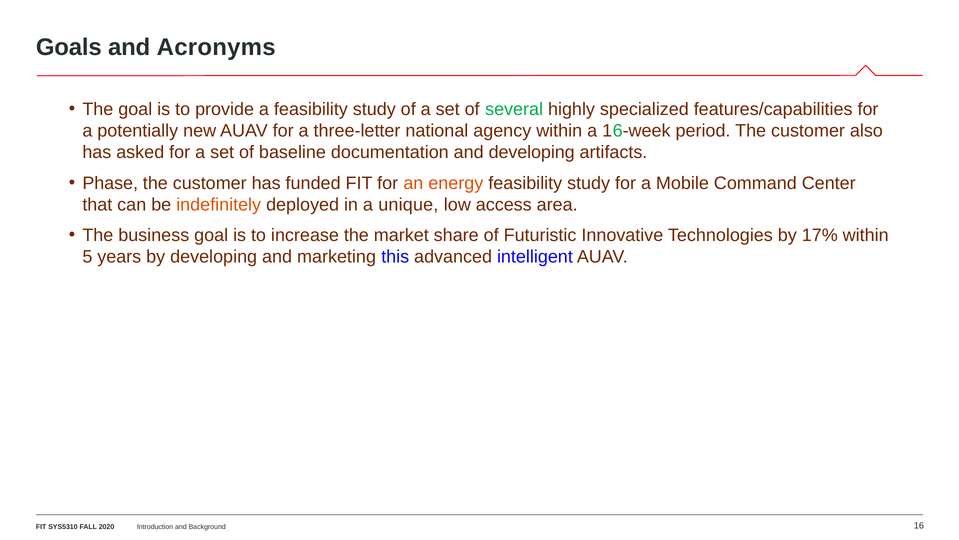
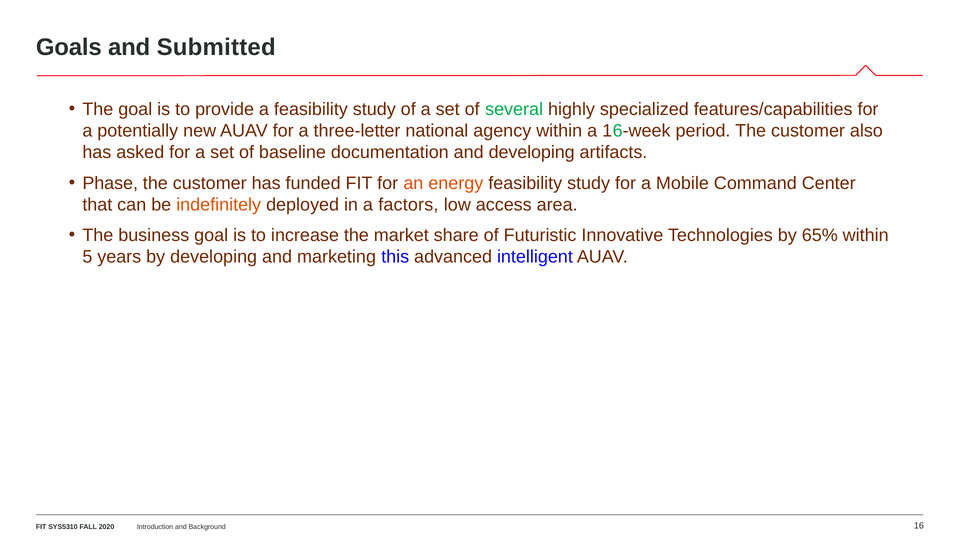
Acronyms: Acronyms -> Submitted (216, 47)
unique: unique -> factors (408, 204)
17%: 17% -> 65% (820, 235)
